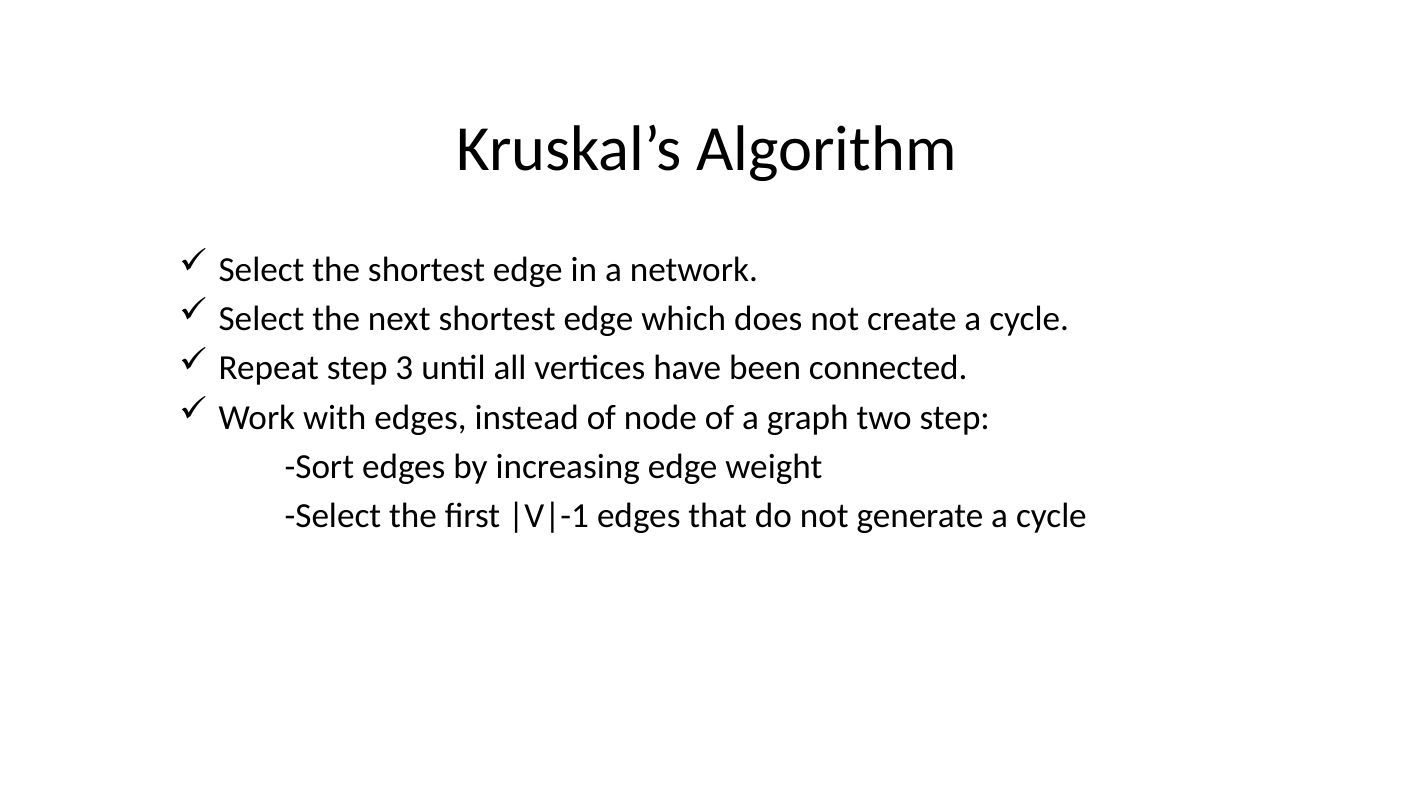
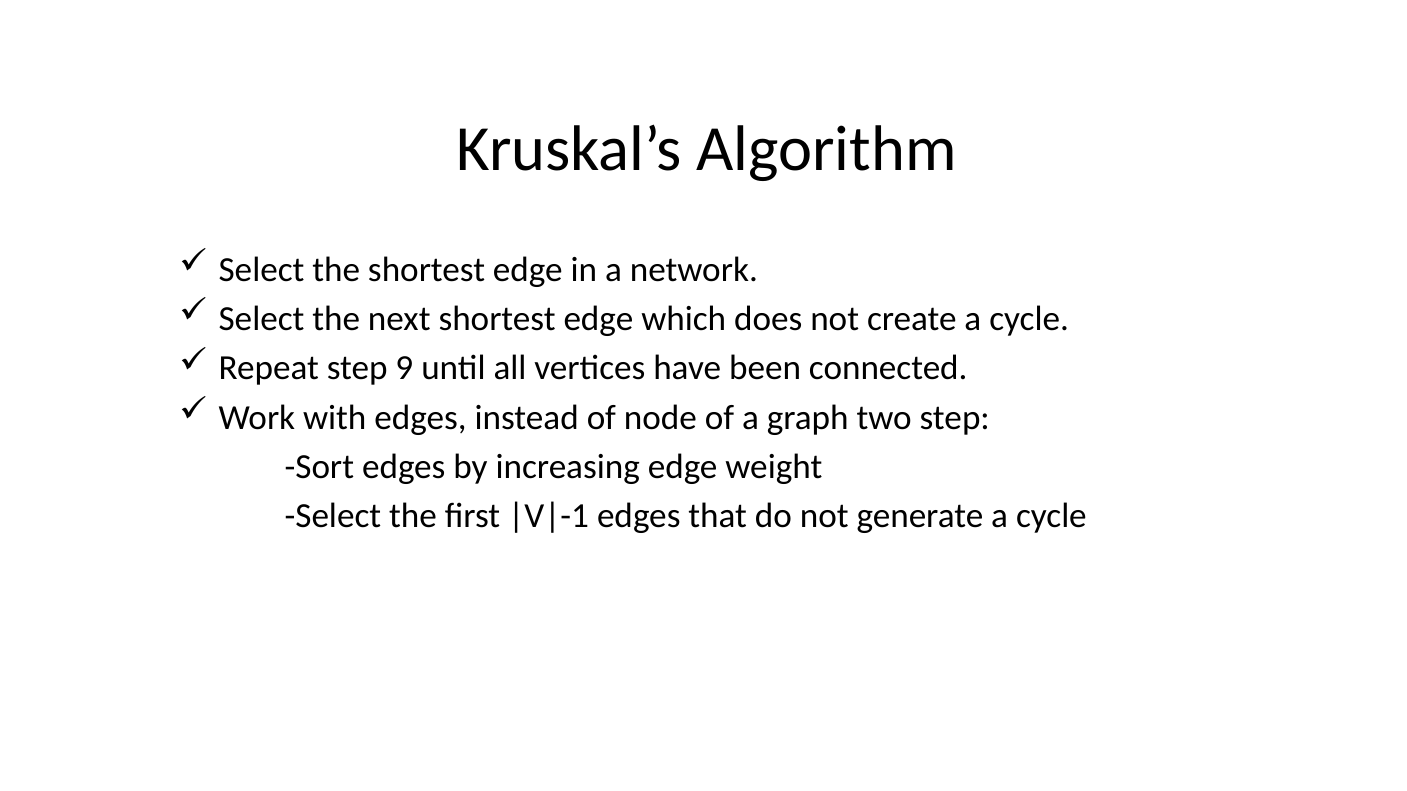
3: 3 -> 9 (404, 368)
